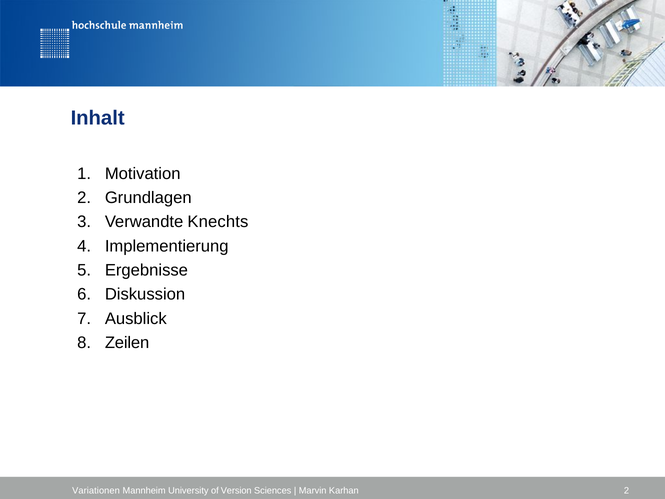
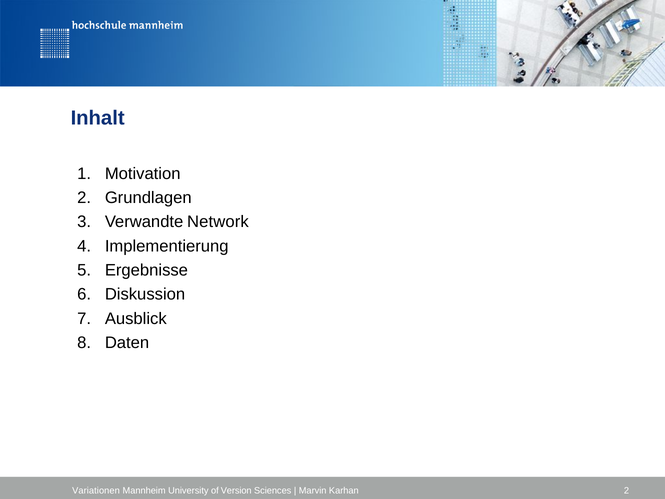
Knechts: Knechts -> Network (218, 222)
Zeilen: Zeilen -> Daten (127, 343)
